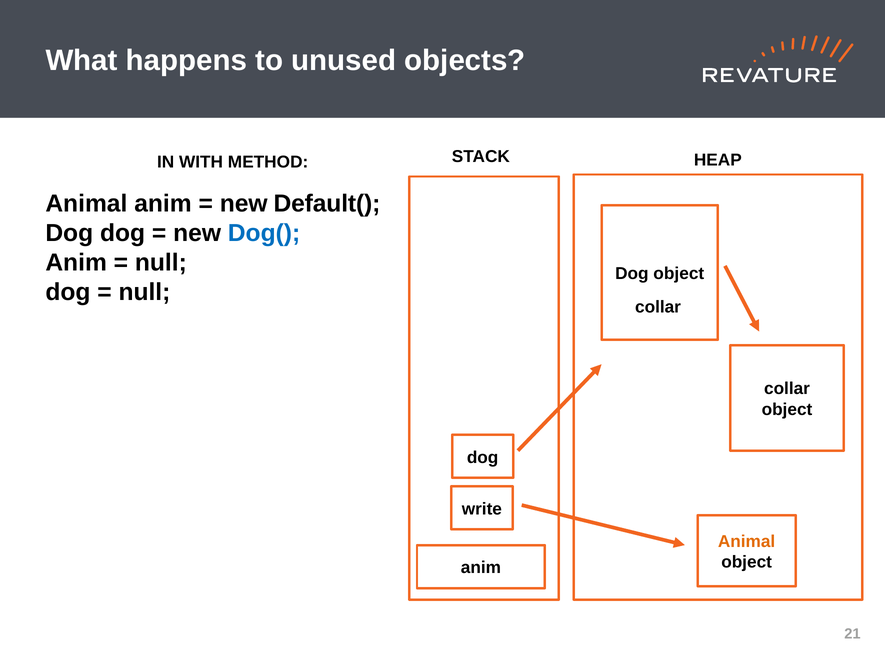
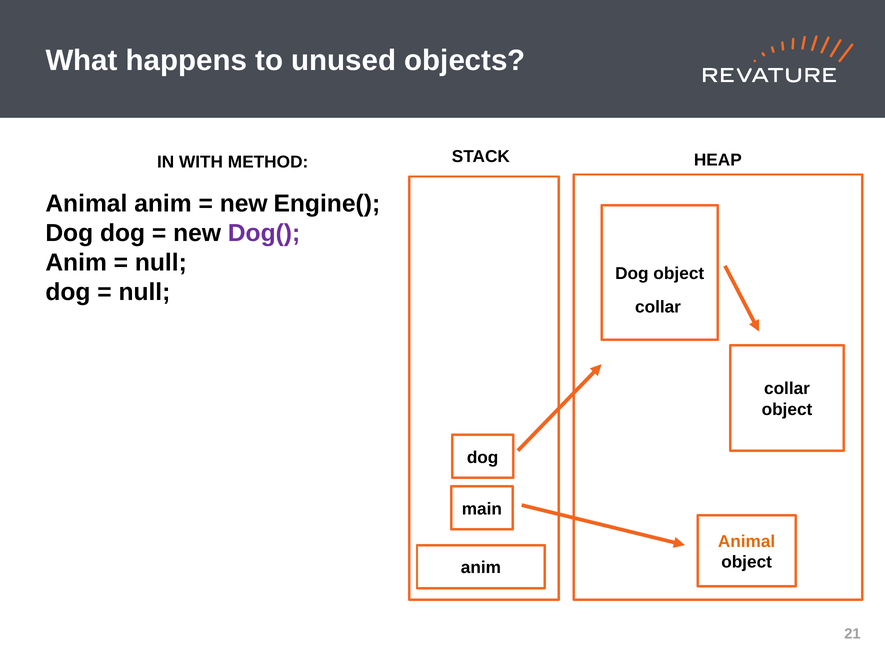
Default(: Default( -> Engine( (327, 204)
Dog( colour: blue -> purple (264, 234)
write: write -> main (482, 510)
